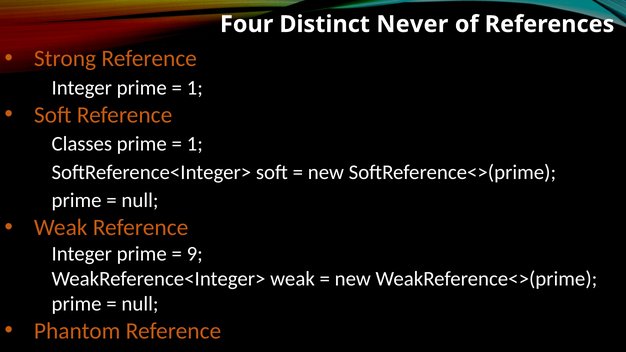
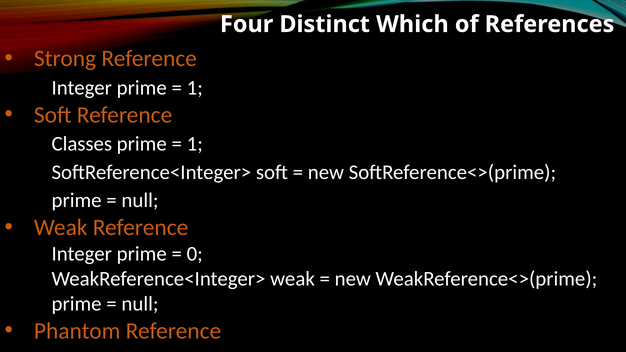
Never: Never -> Which (412, 24)
9: 9 -> 0 (195, 254)
